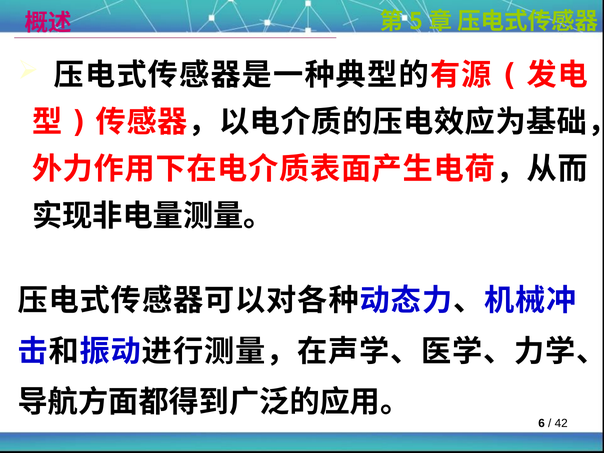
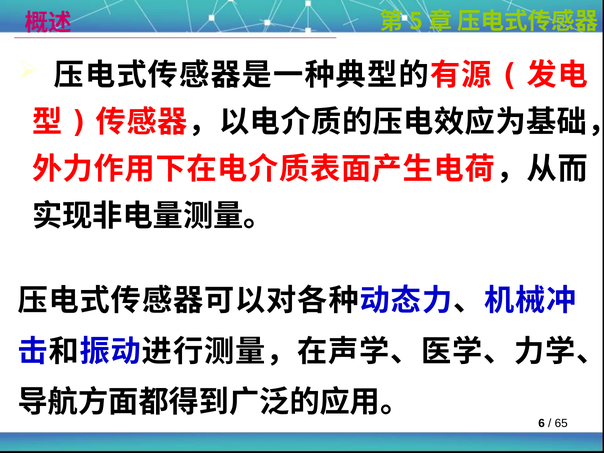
42: 42 -> 65 (561, 423)
